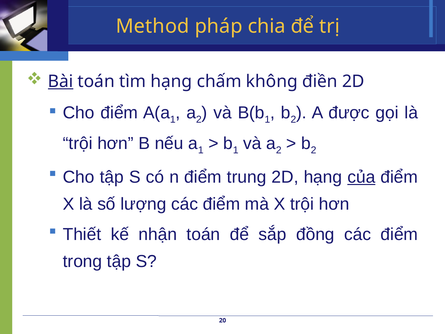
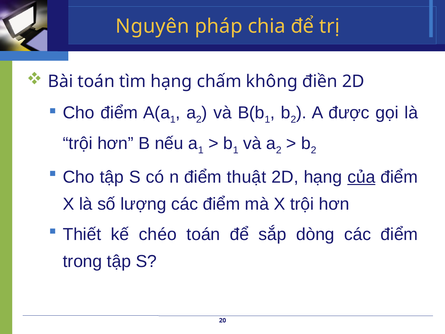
Method: Method -> Nguyên (153, 26)
Bài underline: present -> none (61, 81)
trung: trung -> thuật (247, 177)
nhận: nhận -> chéo (158, 234)
đồng: đồng -> dòng (315, 234)
